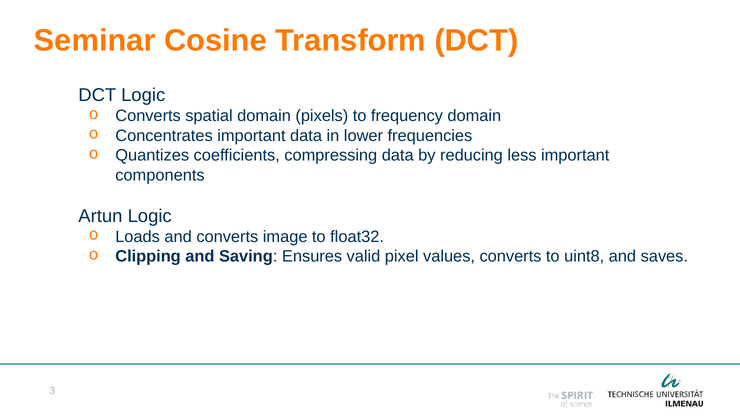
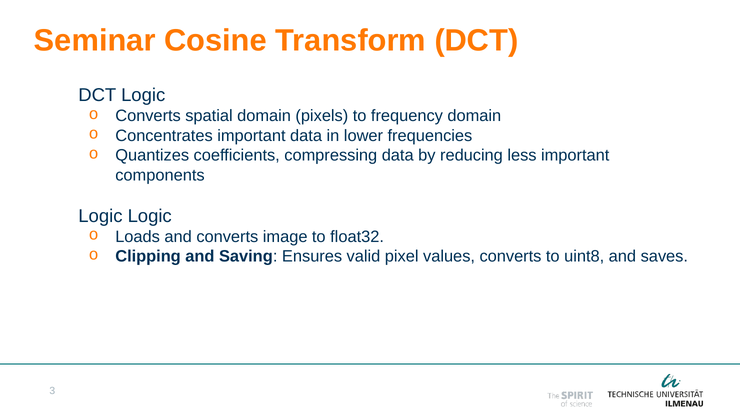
Artun: Artun -> Logic (100, 216)
